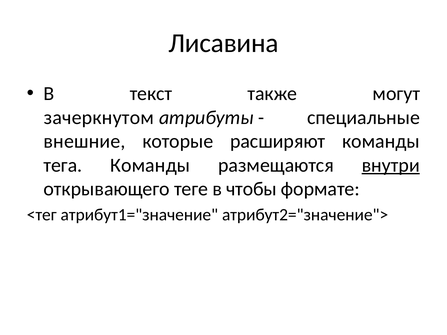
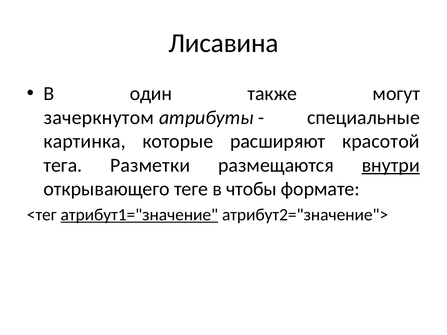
текст: текст -> один (151, 94)
внешние: внешние -> картинка (85, 141)
расширяют команды: команды -> красотой (381, 141)
тега Команды: Команды -> Разметки (150, 165)
атрибут1="значение underline: none -> present (139, 215)
